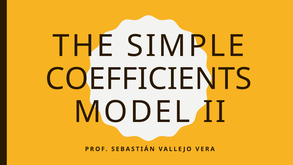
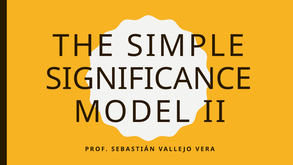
COEFFICIENTS: COEFFICIENTS -> SIGNIFICANCE (149, 79)
